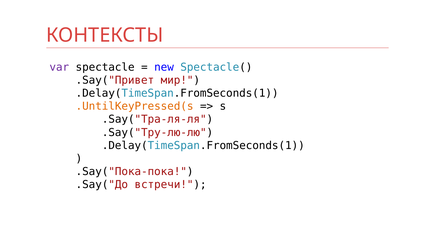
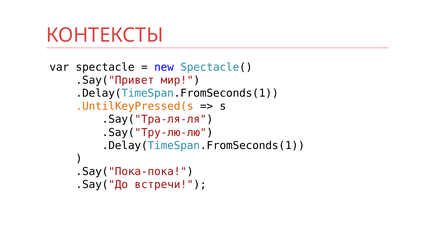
var colour: purple -> black (59, 67)
